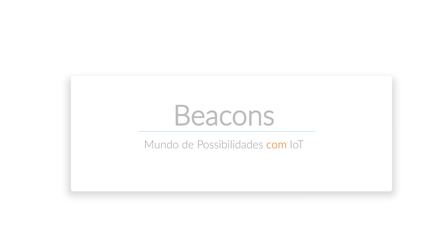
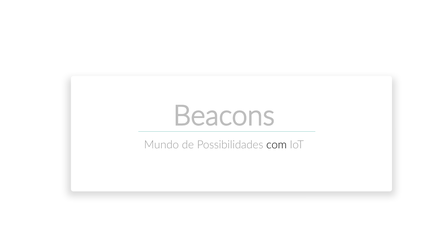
com colour: orange -> black (277, 145)
